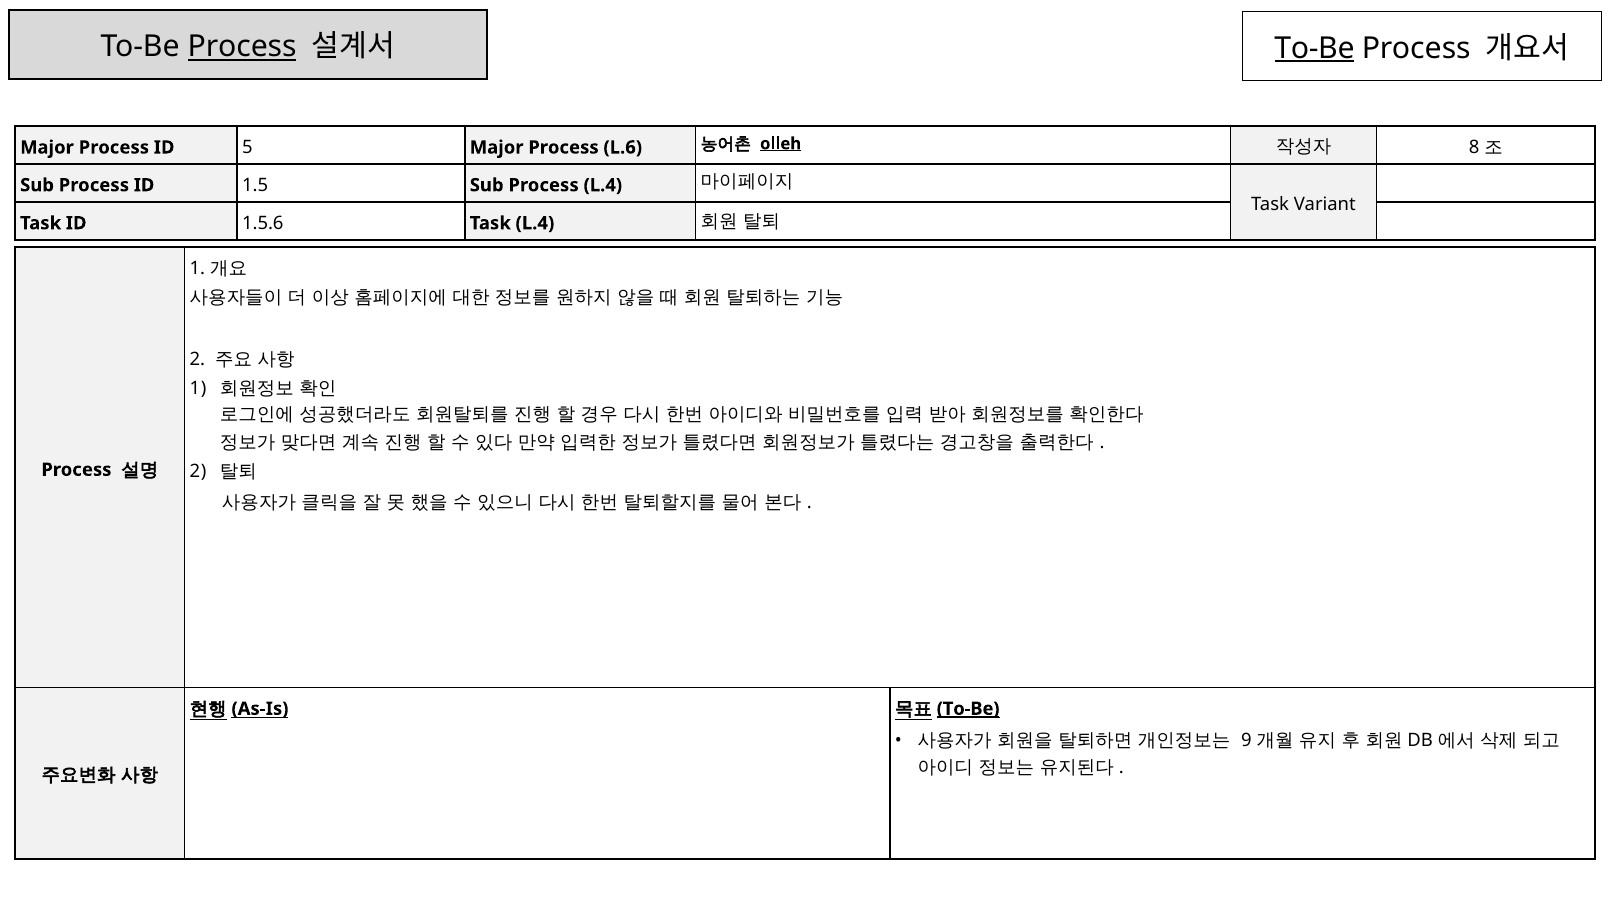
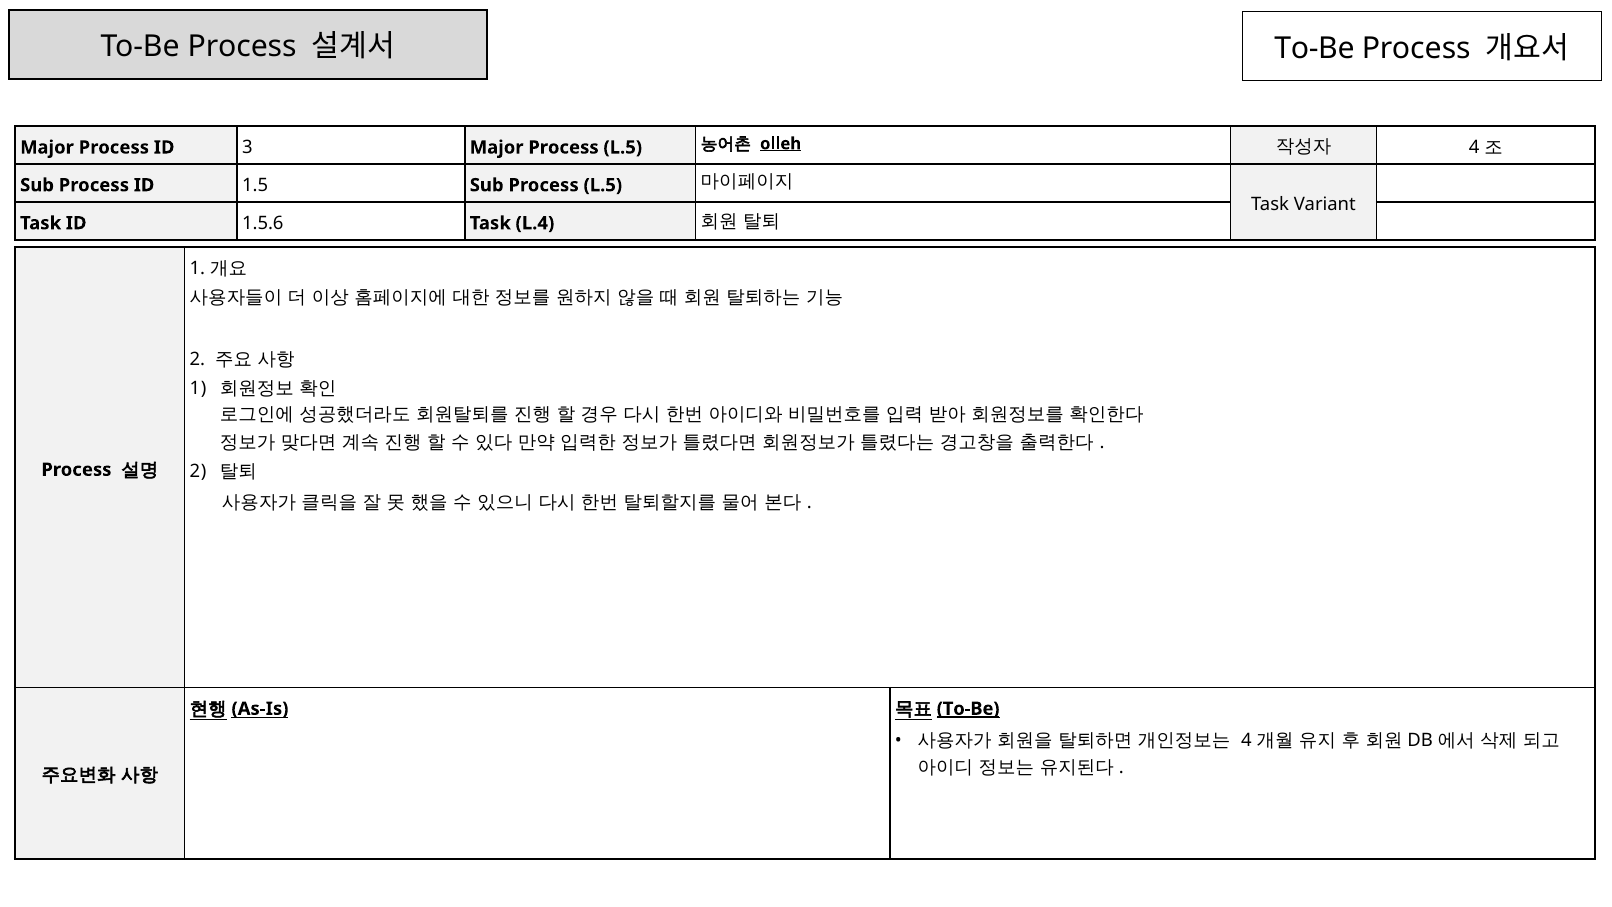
Process underline: present -> none (242, 47)
To-Be underline: present -> none (1314, 48)
5: 5 -> 3 (247, 147)
Major Process L.6: L.6 -> L.5 (623, 147)
8: 8 -> 4 (1474, 147)
Sub Process L.4: L.4 -> L.5 (603, 185)
9: 9 -> 4 (1246, 740)
